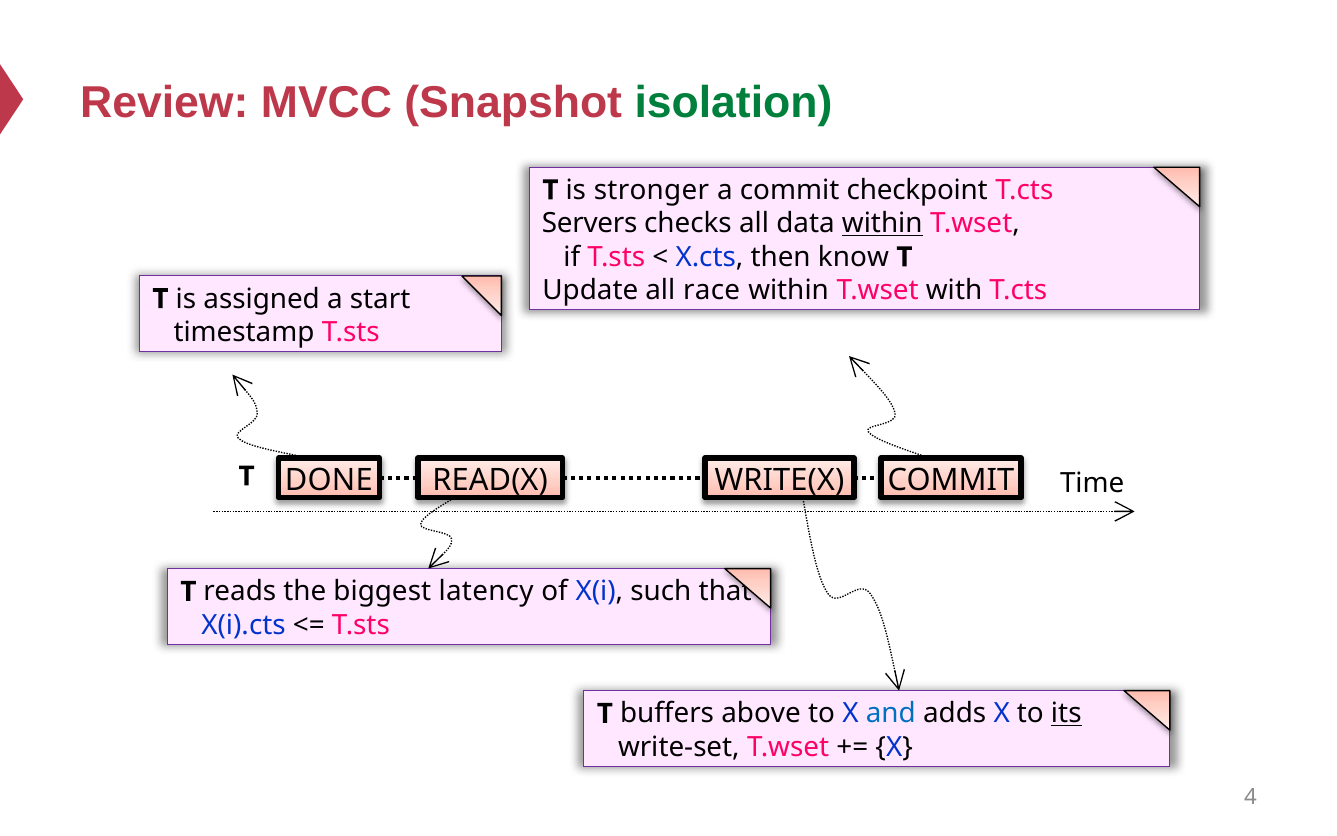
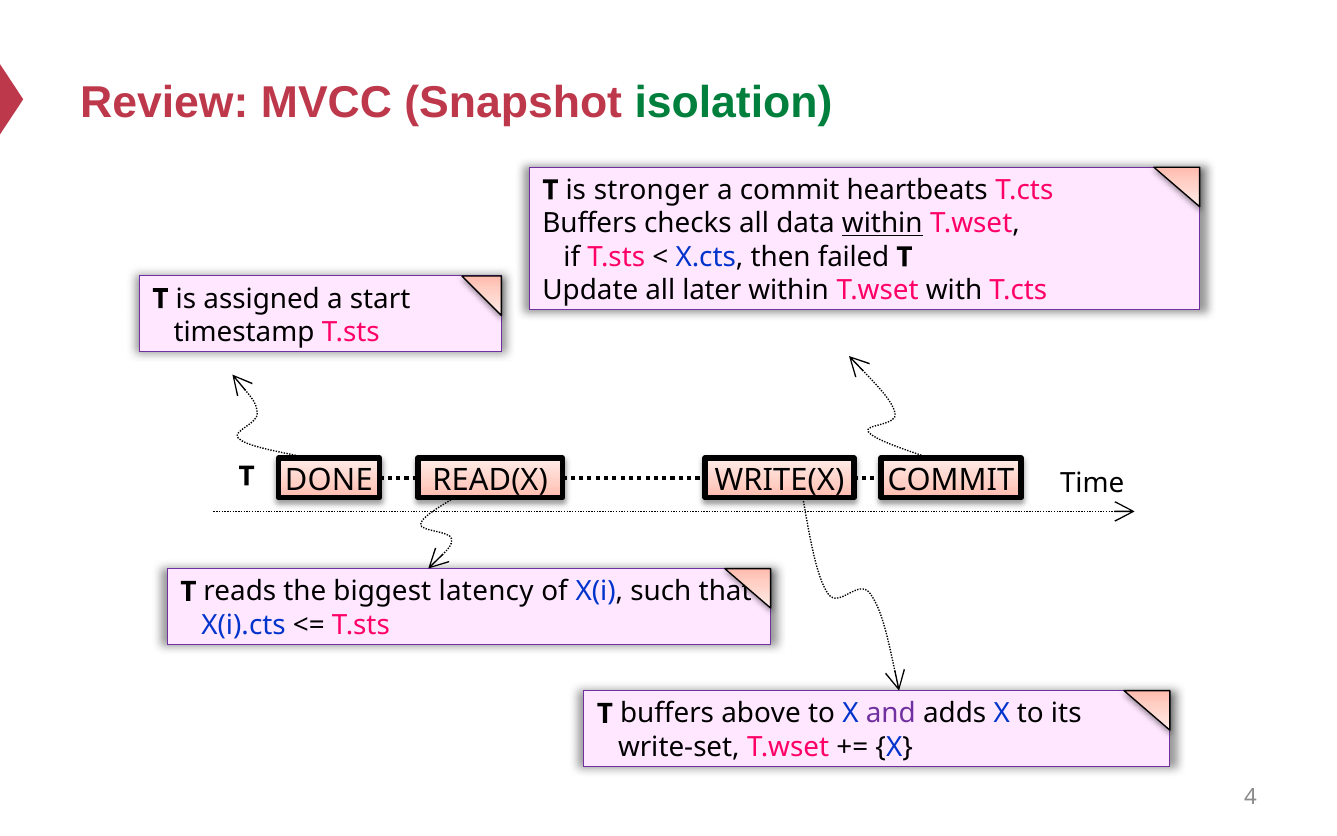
checkpoint: checkpoint -> heartbeats (917, 190)
Servers: Servers -> Buffers (590, 224)
know: know -> failed (854, 257)
race: race -> later (712, 290)
and colour: blue -> purple (891, 713)
its underline: present -> none (1066, 713)
